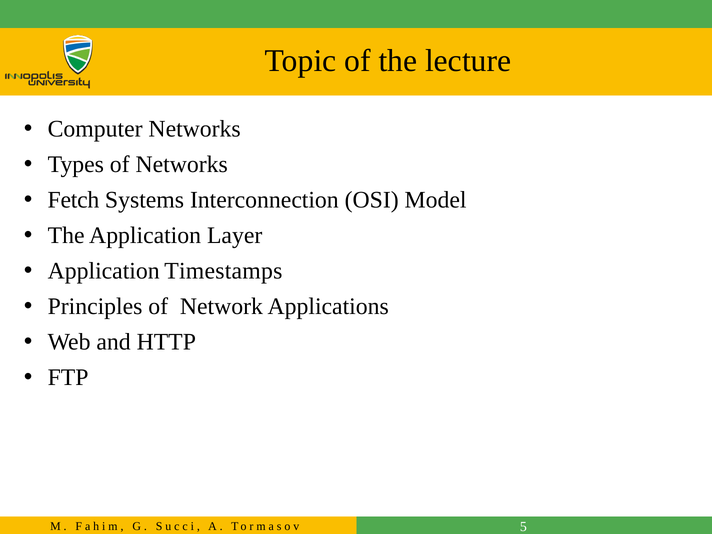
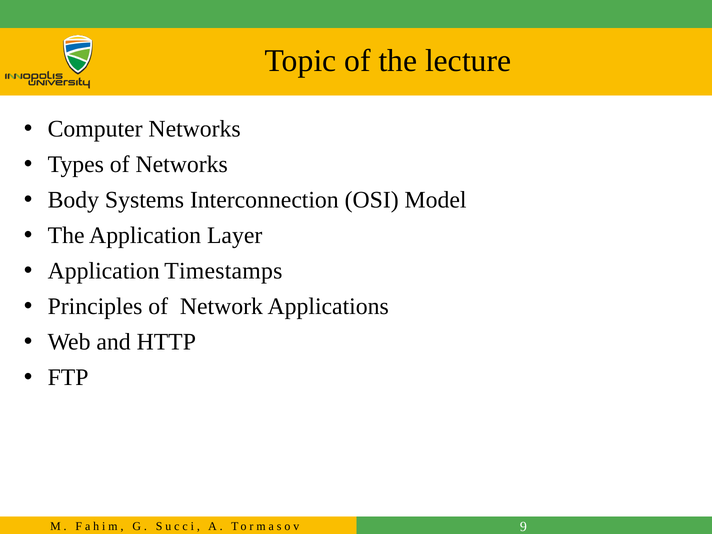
Fetch: Fetch -> Body (73, 200)
5: 5 -> 9 (523, 527)
